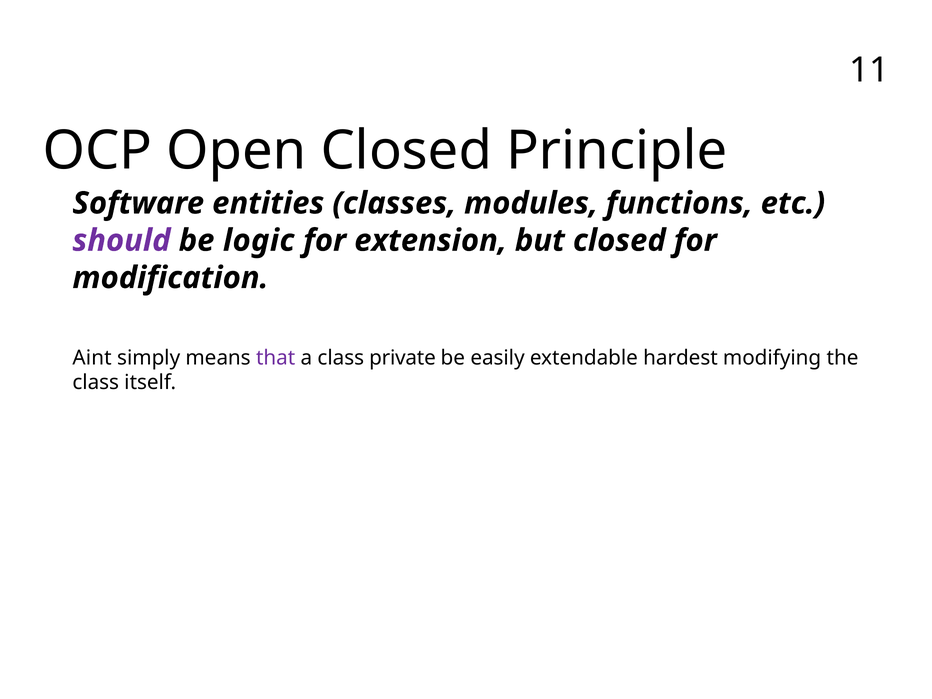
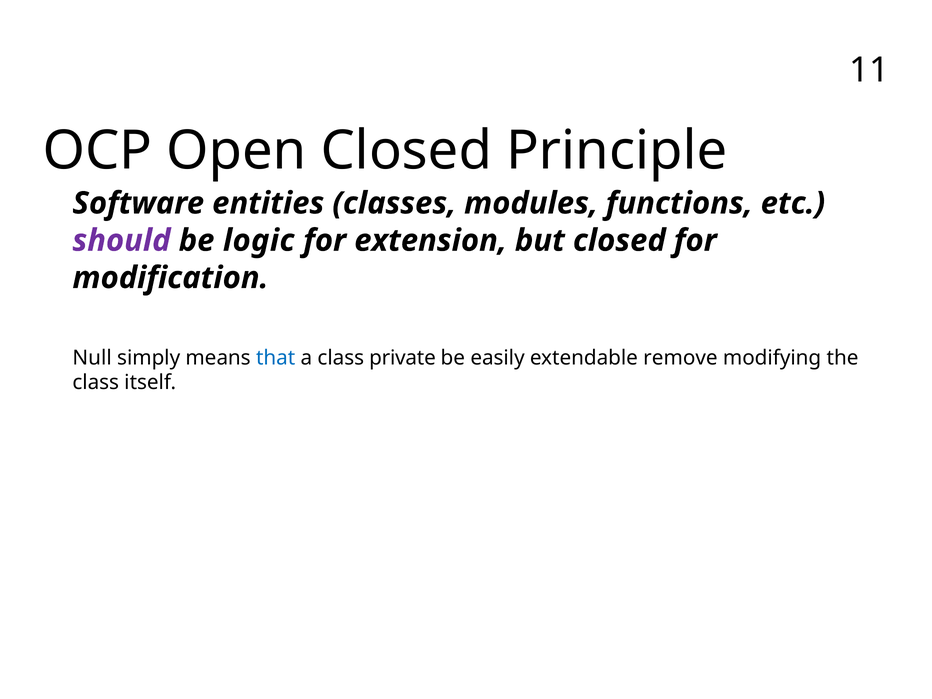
Aint: Aint -> Null (92, 358)
that colour: purple -> blue (276, 358)
hardest: hardest -> remove (680, 358)
